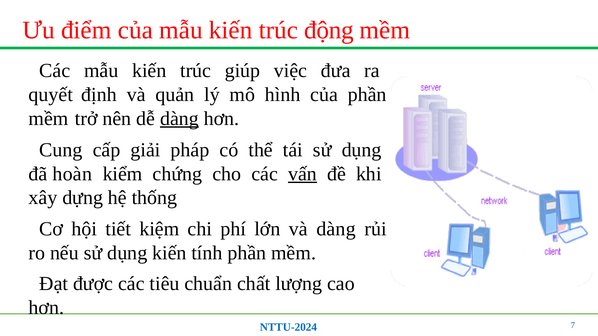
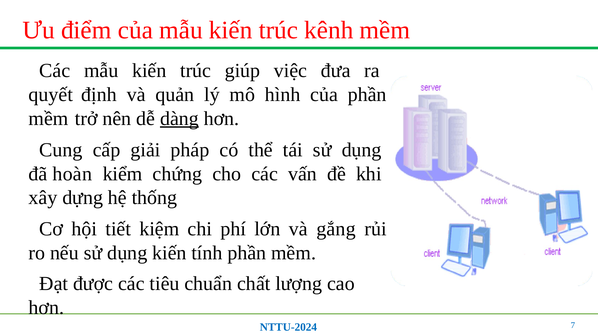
động: động -> kênh (329, 30)
vấn underline: present -> none (303, 174)
và dàng: dàng -> gắng (336, 229)
